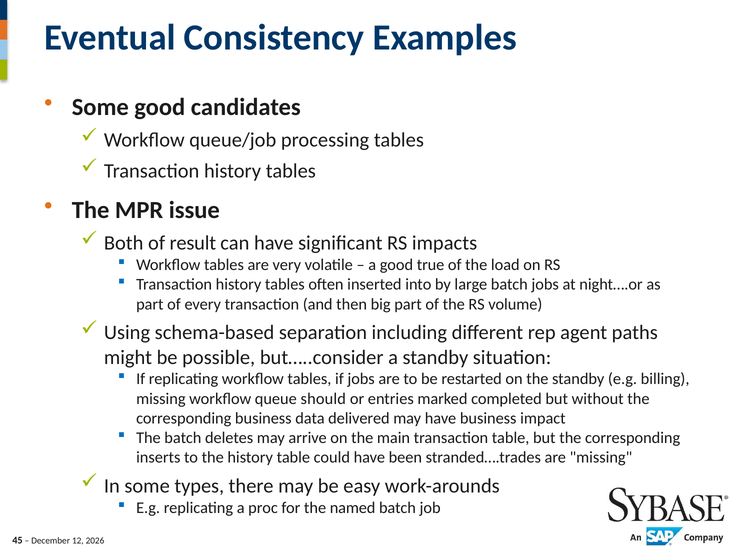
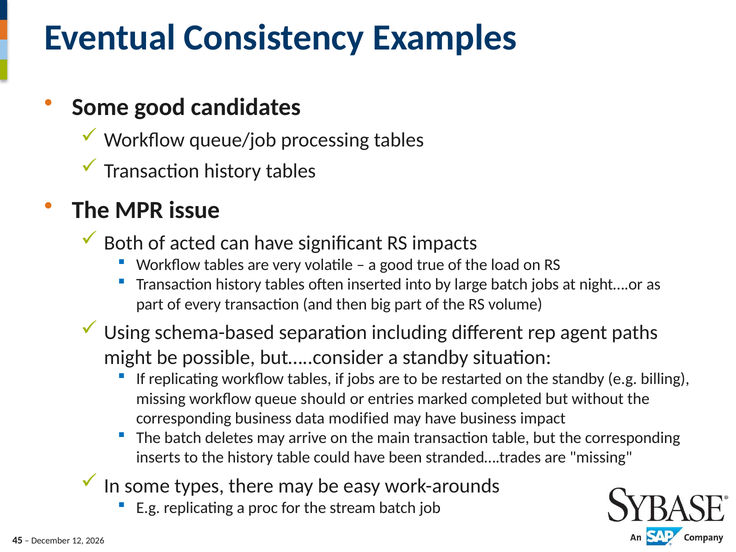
result: result -> acted (193, 243)
delivered: delivered -> modified (359, 418)
named: named -> stream (353, 508)
